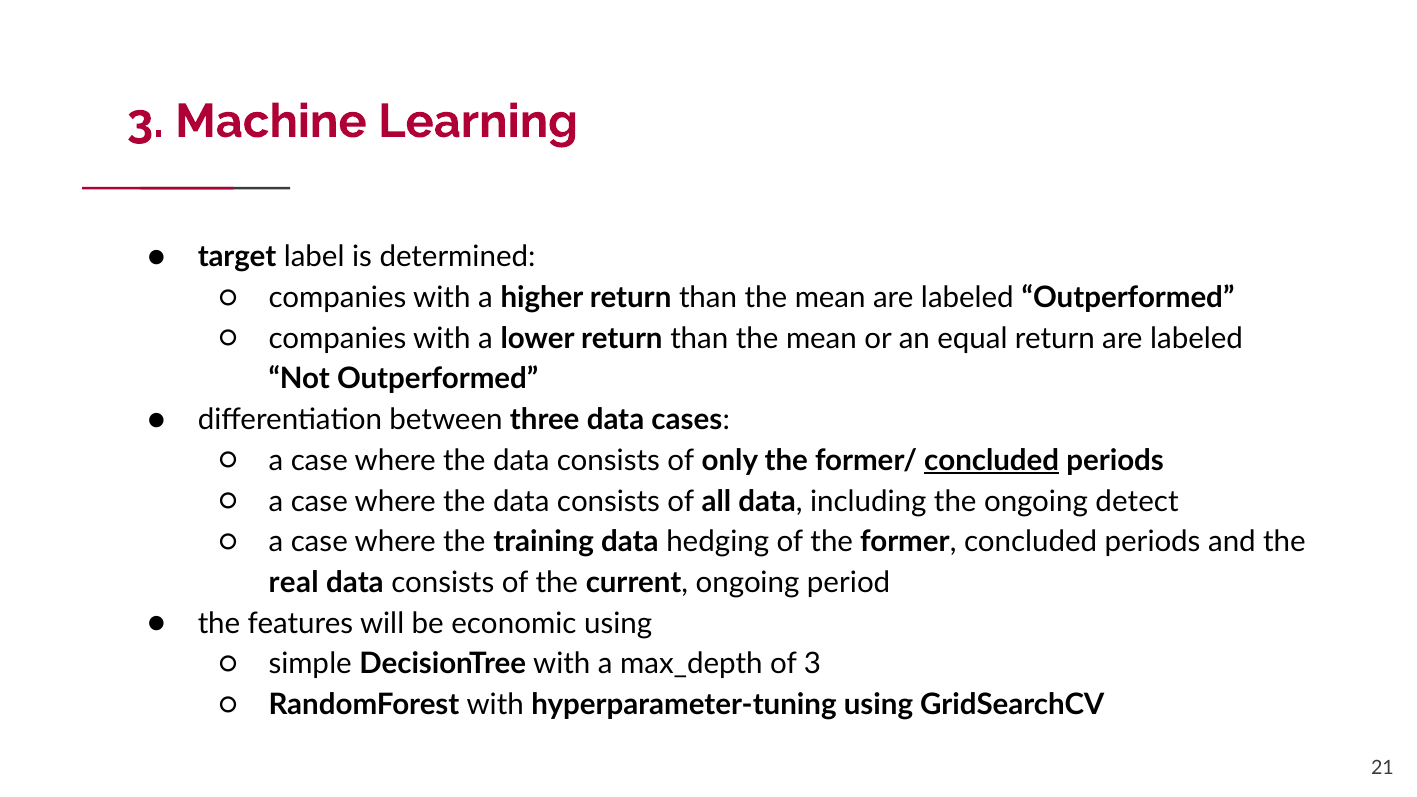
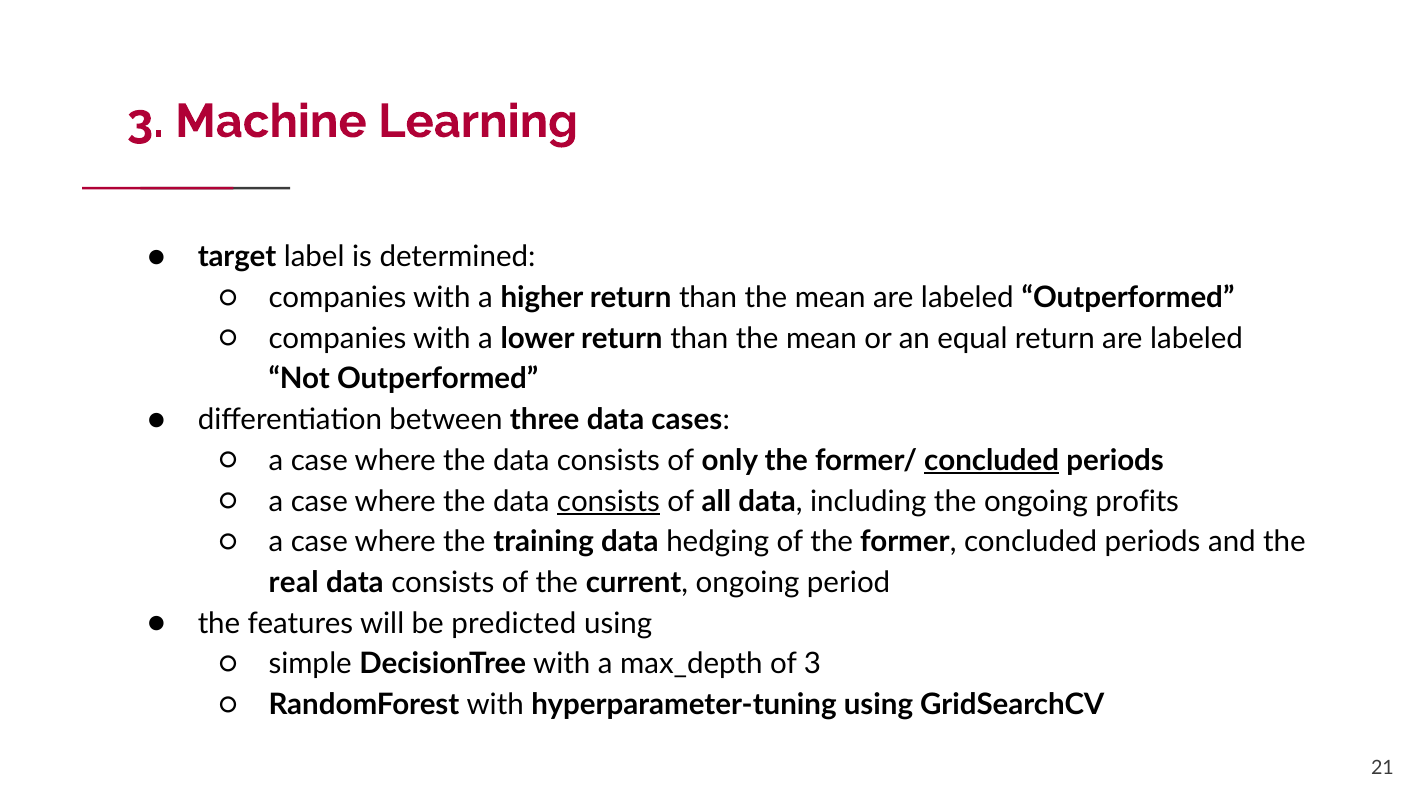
consists underline: none -> present (608, 501)
detect: detect -> profits (1137, 501)
economic: economic -> predicted (514, 624)
